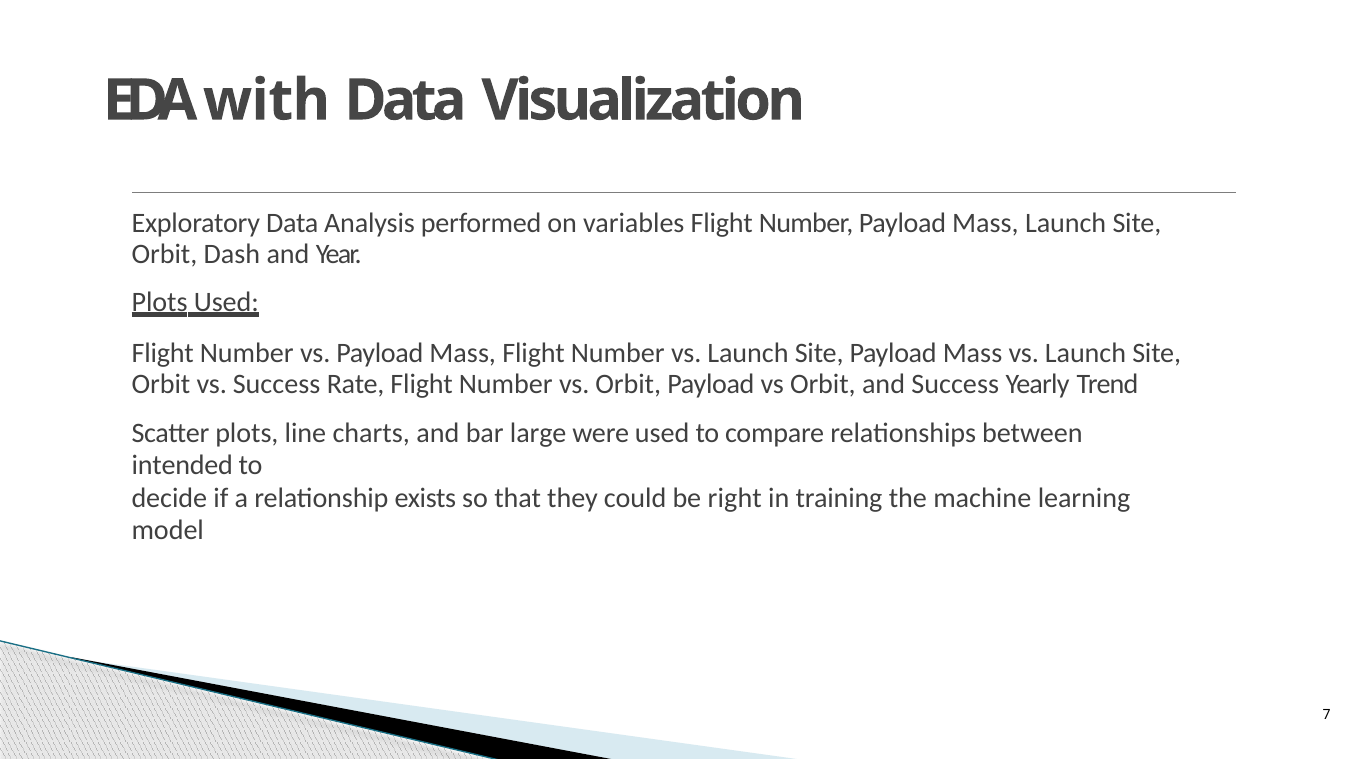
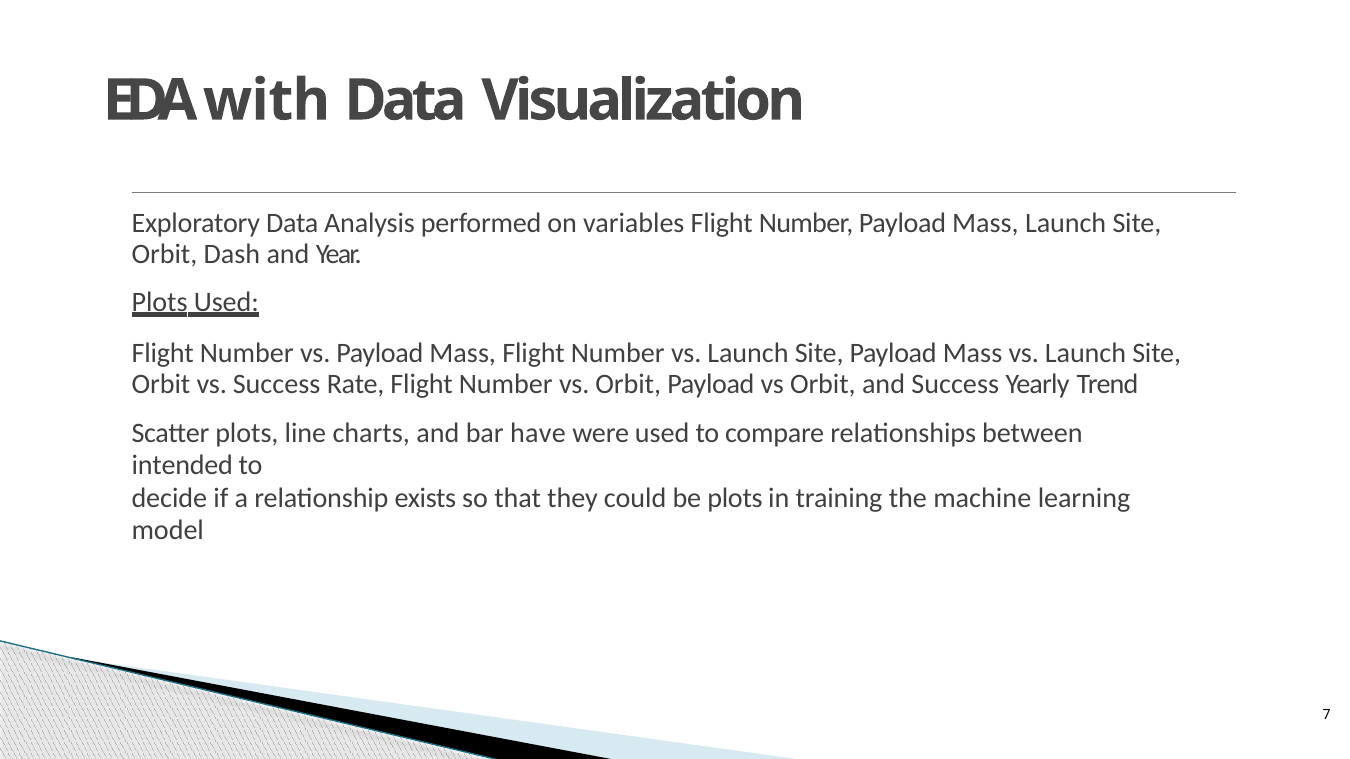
large: large -> have (538, 433)
be right: right -> plots (735, 498)
